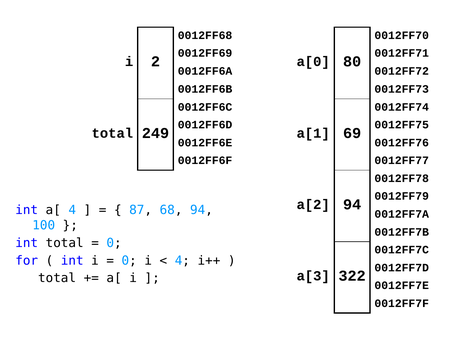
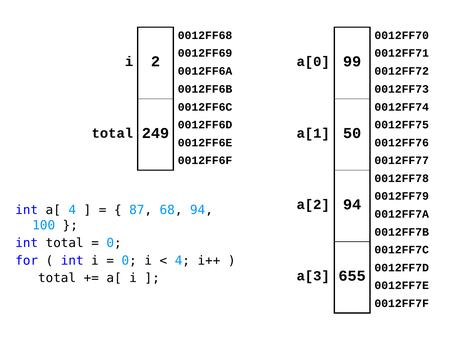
80: 80 -> 99 (352, 62)
69: 69 -> 50 (352, 133)
322: 322 -> 655 (352, 276)
